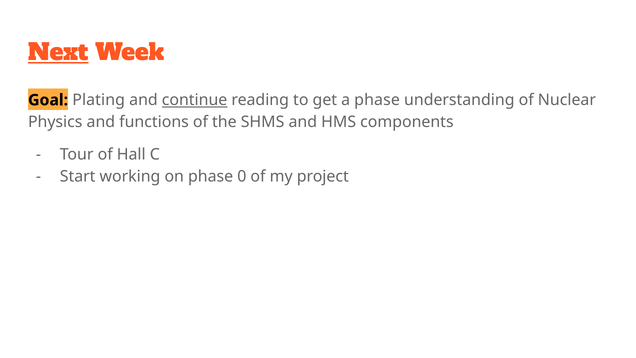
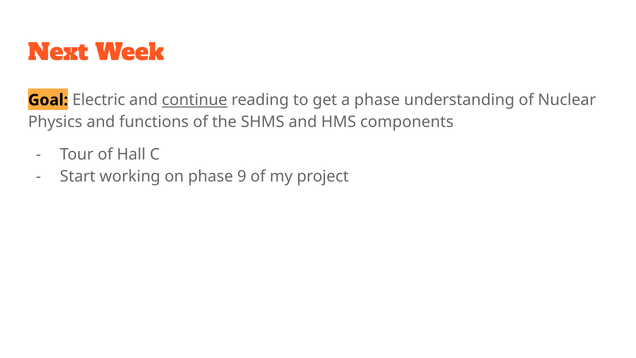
Next underline: present -> none (58, 53)
Plating: Plating -> Electric (99, 100)
0: 0 -> 9 (242, 176)
